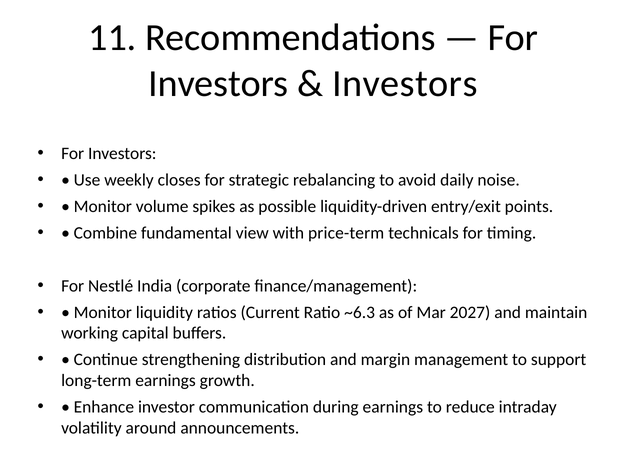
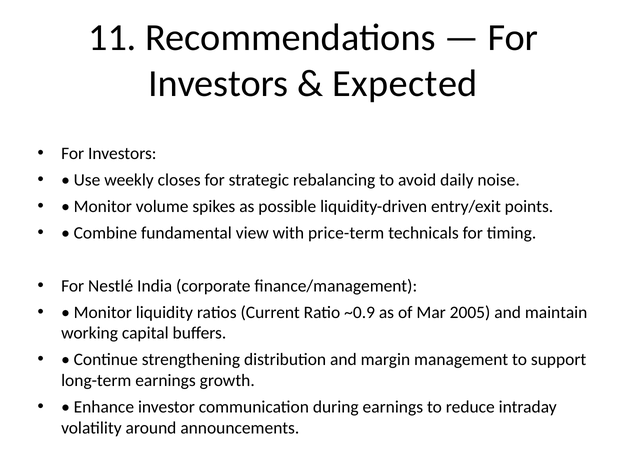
Investors: Investors -> Expected (405, 84)
~6.3: ~6.3 -> ~0.9 (360, 312)
2027: 2027 -> 2005 (470, 312)
